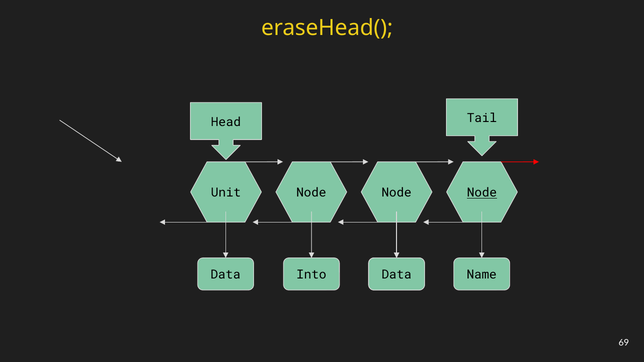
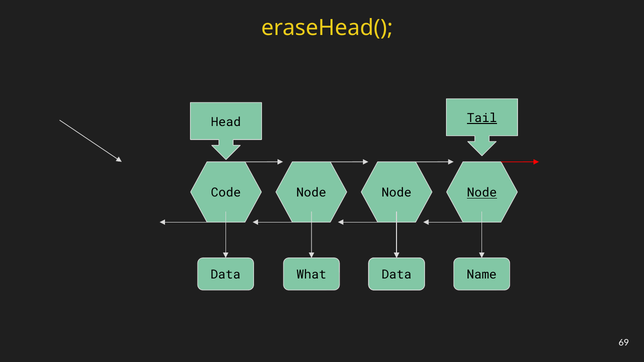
Tail underline: none -> present (482, 118)
Unit: Unit -> Code (226, 193)
Into: Into -> What (311, 275)
